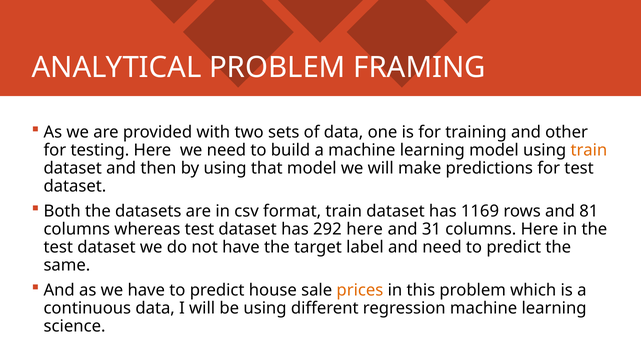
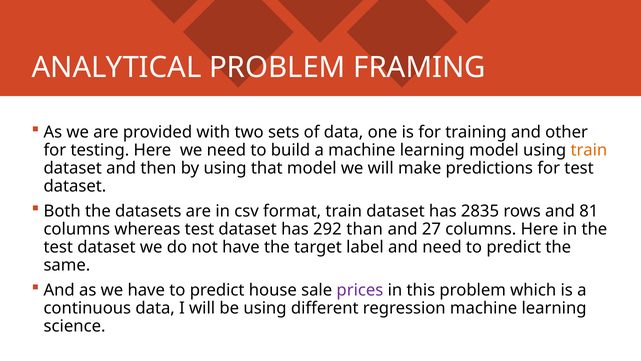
1169: 1169 -> 2835 (480, 211)
292 here: here -> than (365, 229)
31: 31 -> 27 (431, 229)
prices colour: orange -> purple (360, 290)
